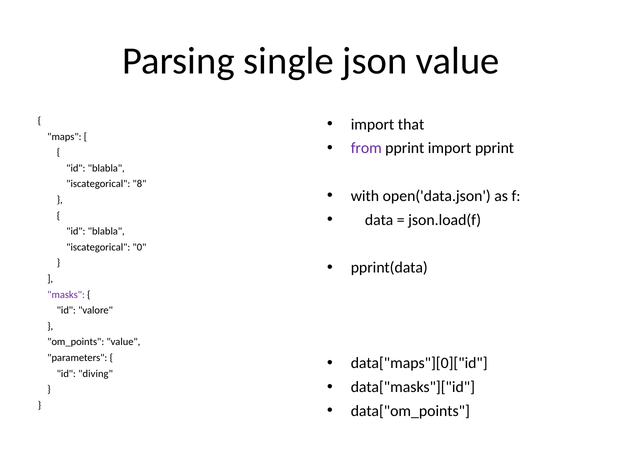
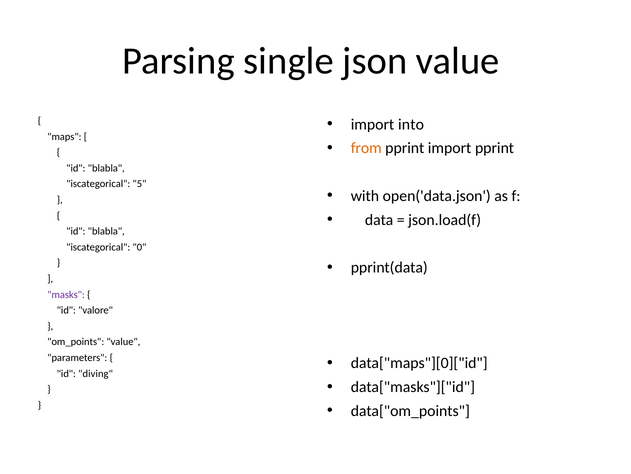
that: that -> into (411, 124)
from colour: purple -> orange (366, 148)
8: 8 -> 5 (139, 184)
